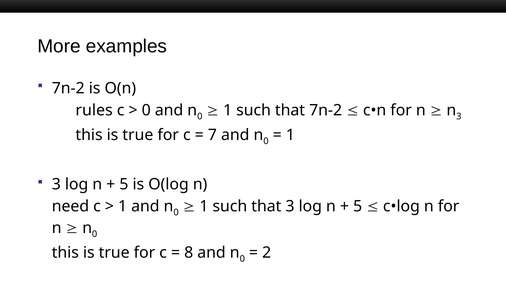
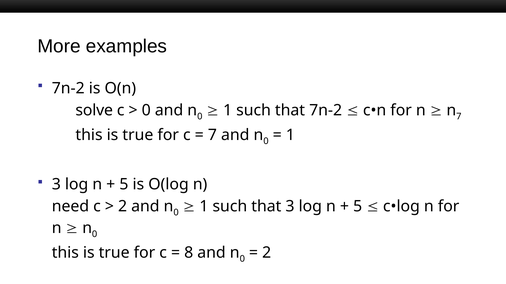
rules: rules -> solve (94, 111)
n 3: 3 -> 7 (459, 117)
1: 1 -> 2 (123, 207)
